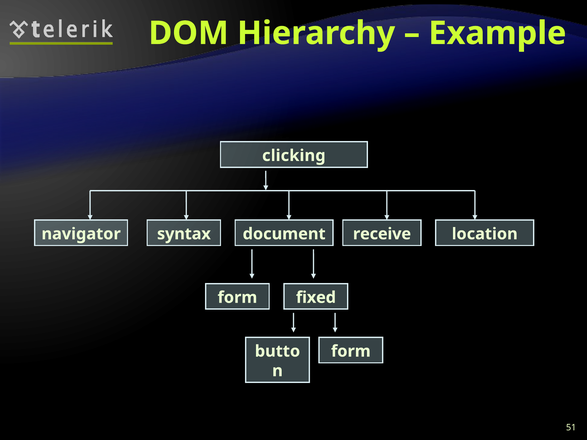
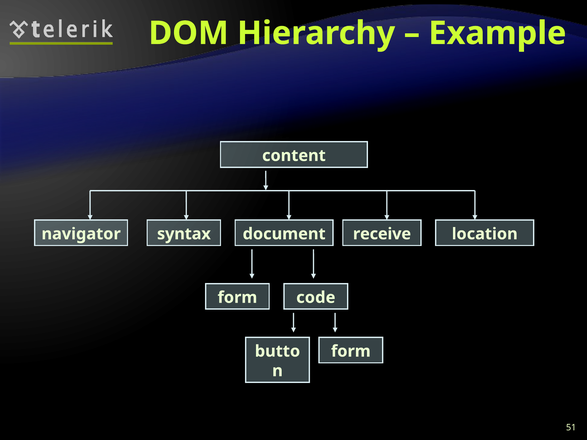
clicking: clicking -> content (294, 156)
fixed: fixed -> code (316, 298)
